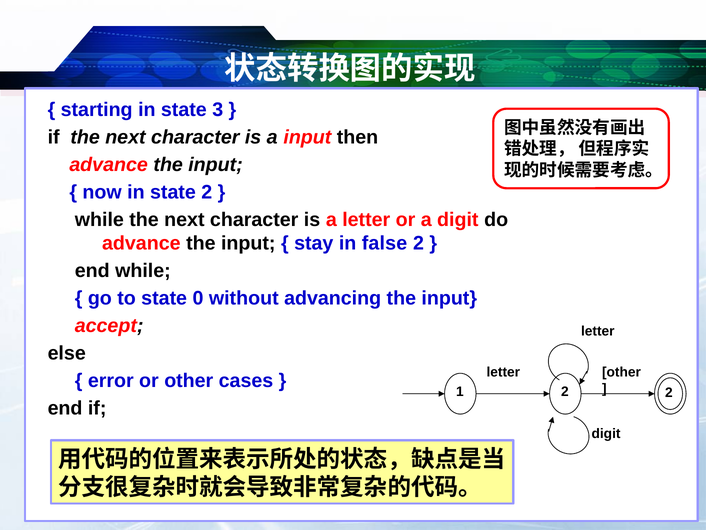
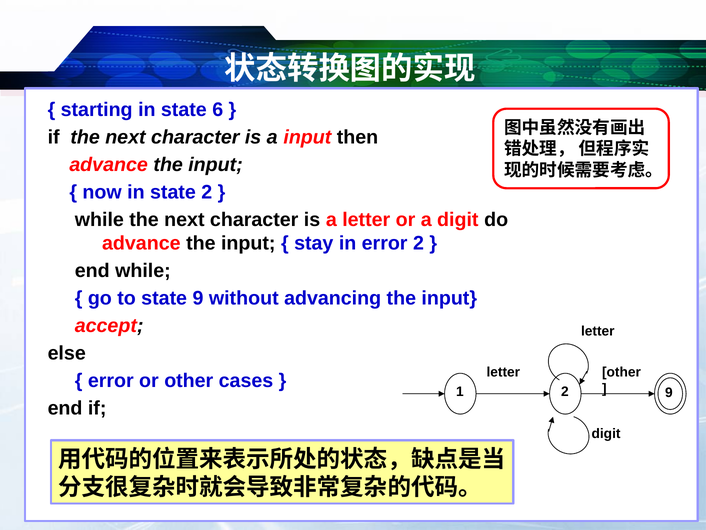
3: 3 -> 6 (218, 110)
in false: false -> error (385, 243)
state 0: 0 -> 9 (198, 298)
2: 2 -> 9 (669, 392)
